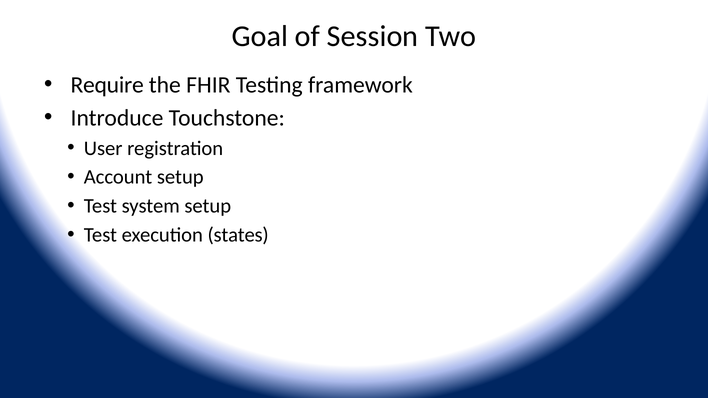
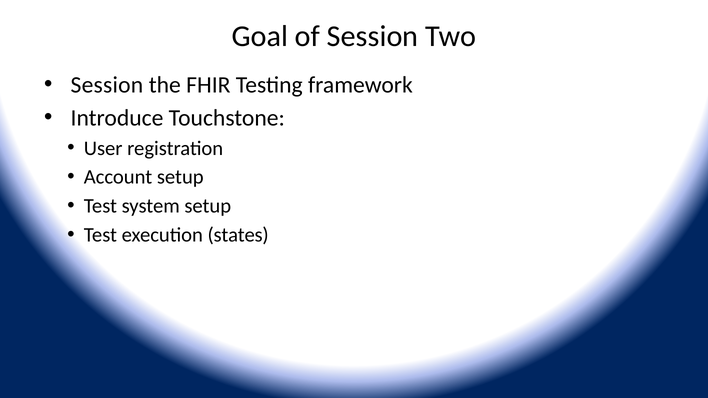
Require: Require -> Session (107, 85)
